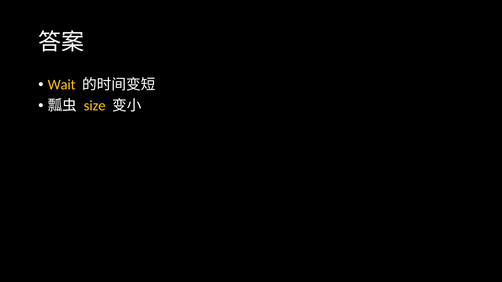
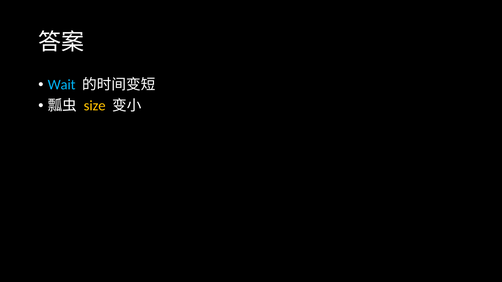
Wait colour: yellow -> light blue (62, 85)
